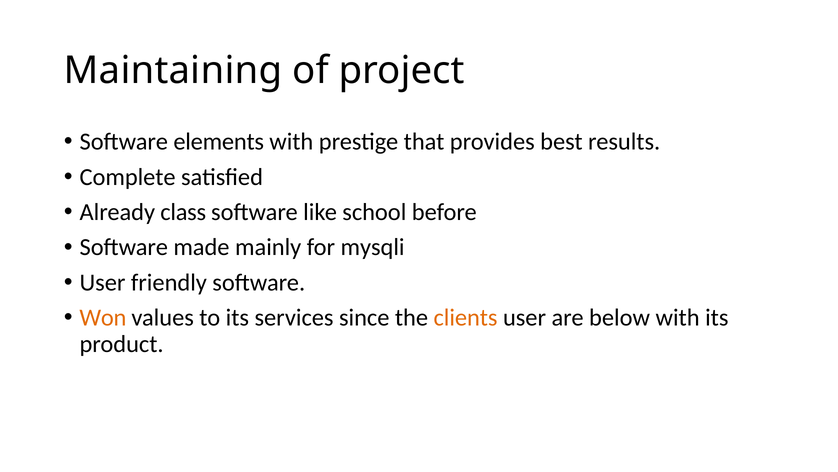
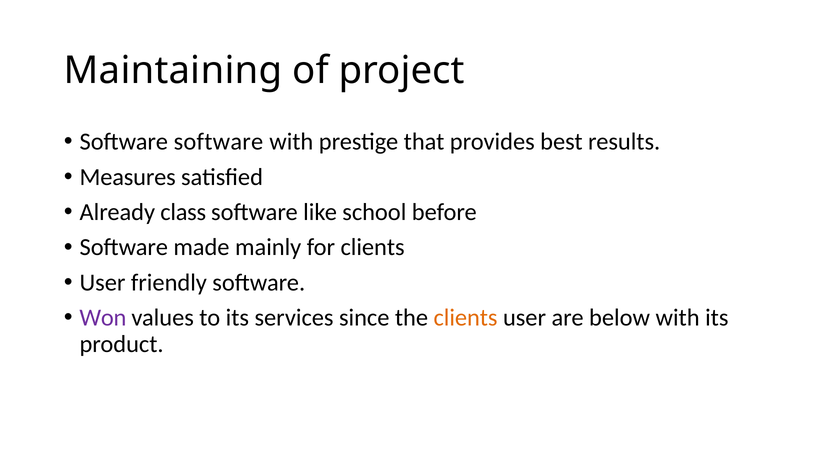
Software elements: elements -> software (218, 142)
Complete: Complete -> Measures (128, 177)
for mysqli: mysqli -> clients (373, 247)
Won colour: orange -> purple (103, 317)
